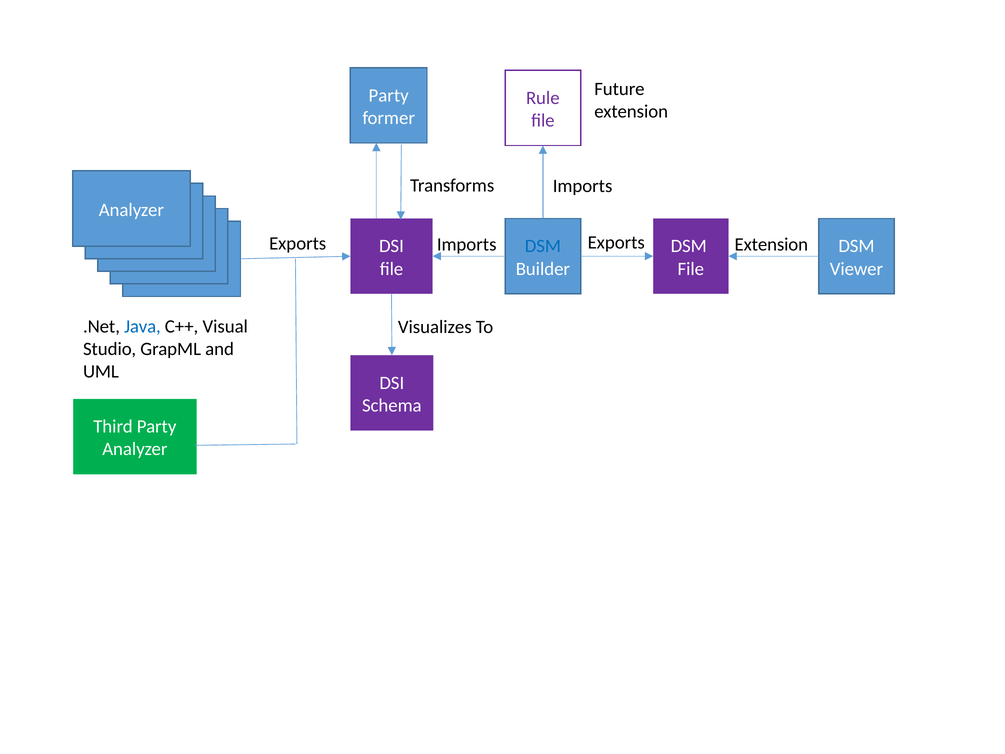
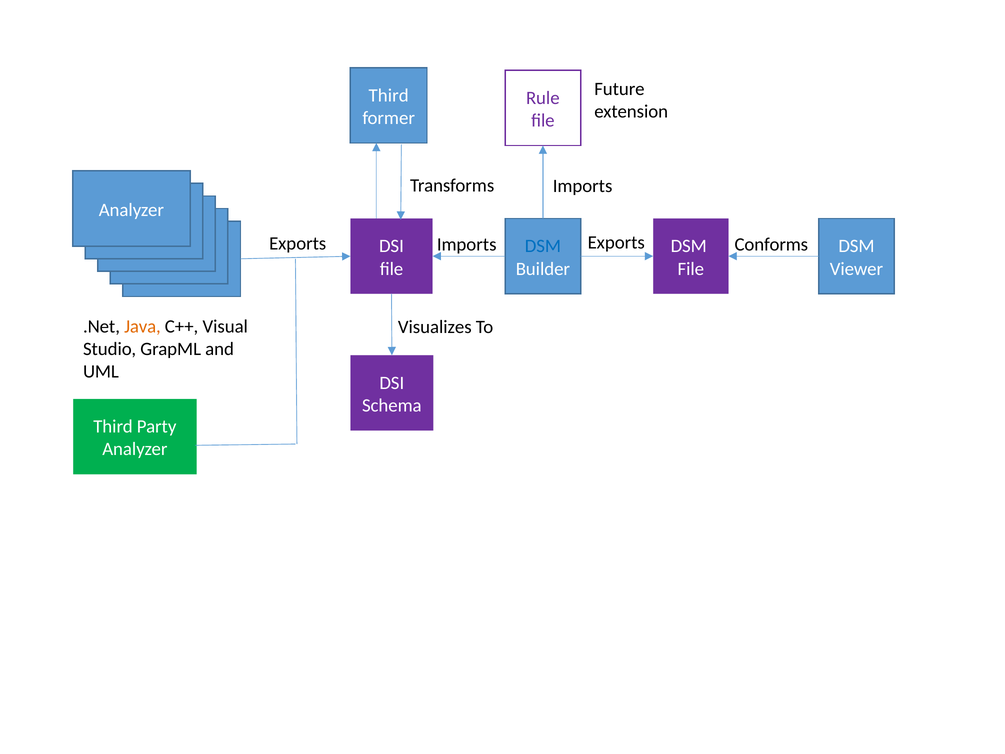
Party: Party -> Third (389, 95)
Extension: Extension -> Conforms (771, 244)
Java colour: blue -> orange (142, 326)
